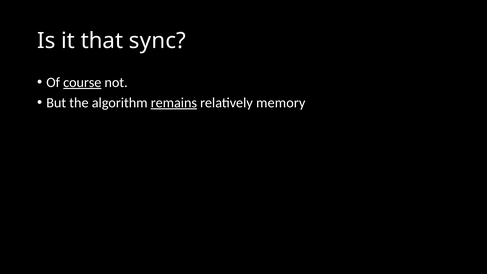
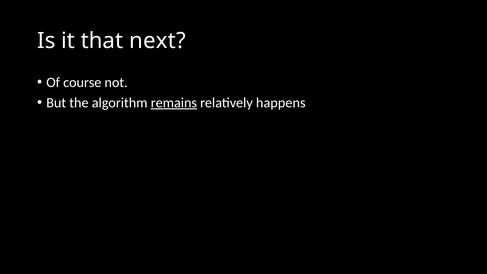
sync: sync -> next (157, 41)
course underline: present -> none (82, 82)
memory: memory -> happens (281, 103)
